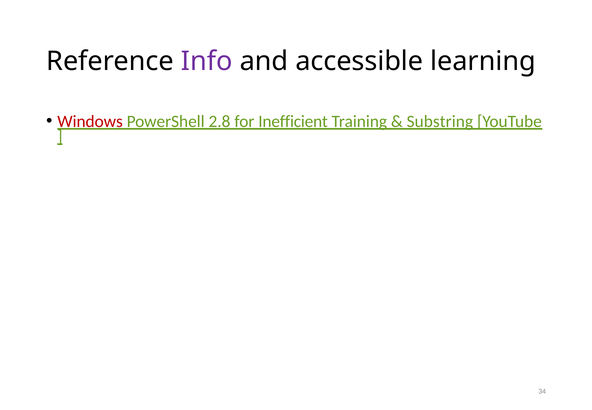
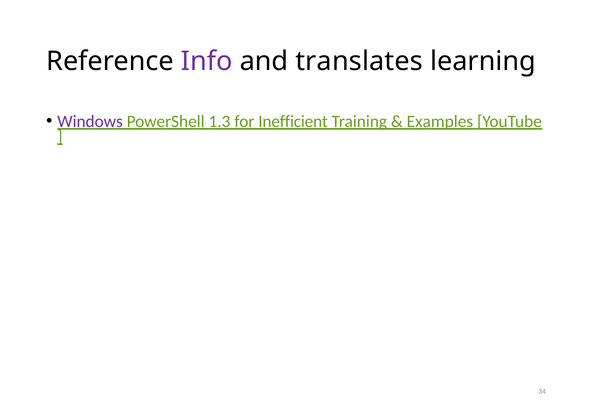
accessible: accessible -> translates (359, 61)
Windows colour: red -> purple (90, 121)
2.8: 2.8 -> 1.3 (219, 121)
Substring: Substring -> Examples (440, 121)
